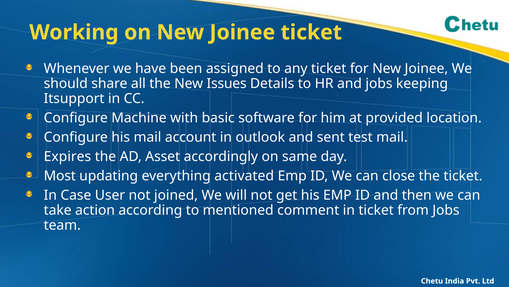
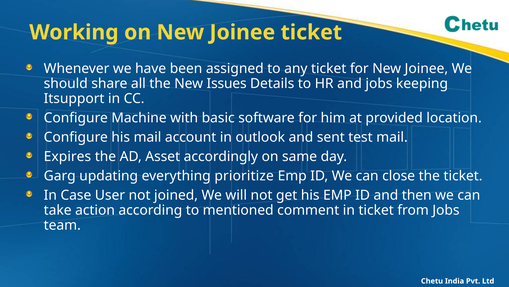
Most: Most -> Garg (60, 176)
activated: activated -> prioritize (244, 176)
